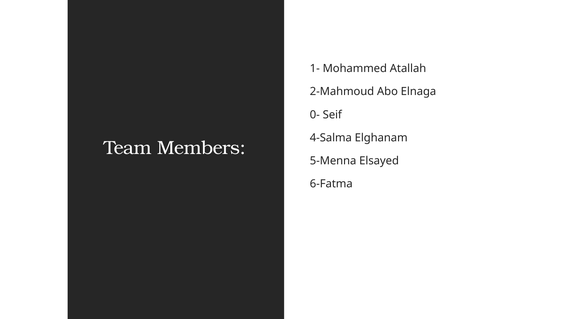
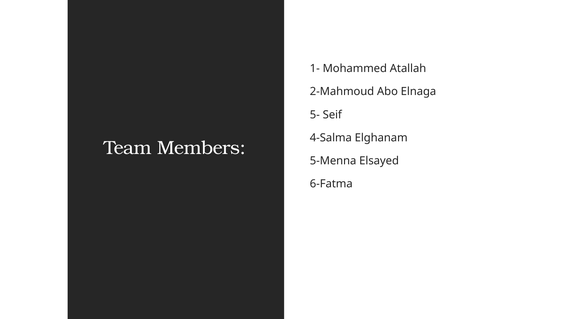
0-: 0- -> 5- (315, 115)
